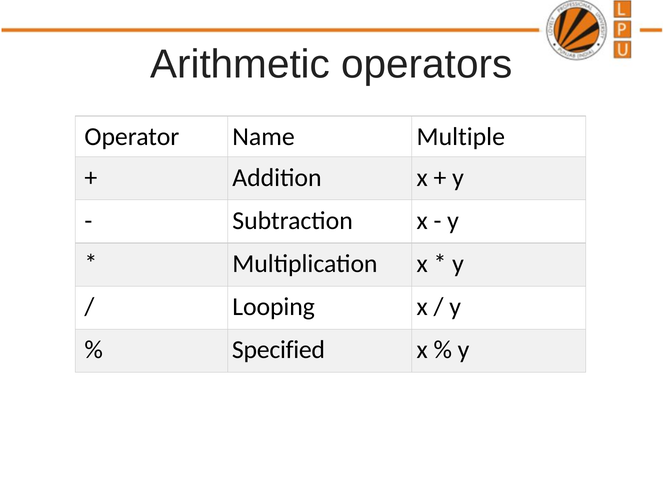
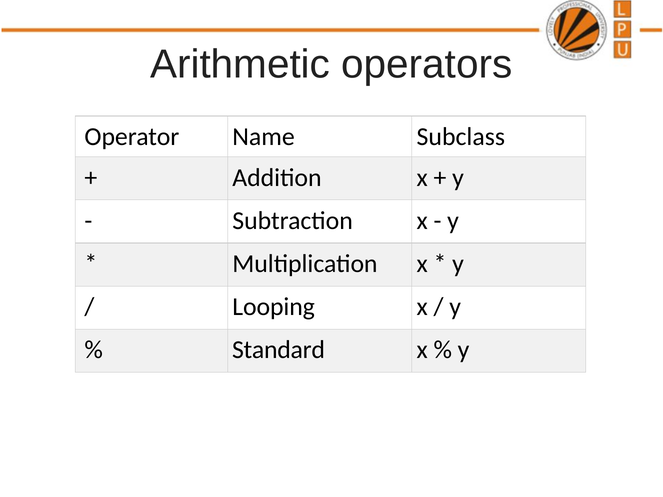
Multiple: Multiple -> Subclass (461, 137)
Specified: Specified -> Standard (278, 350)
